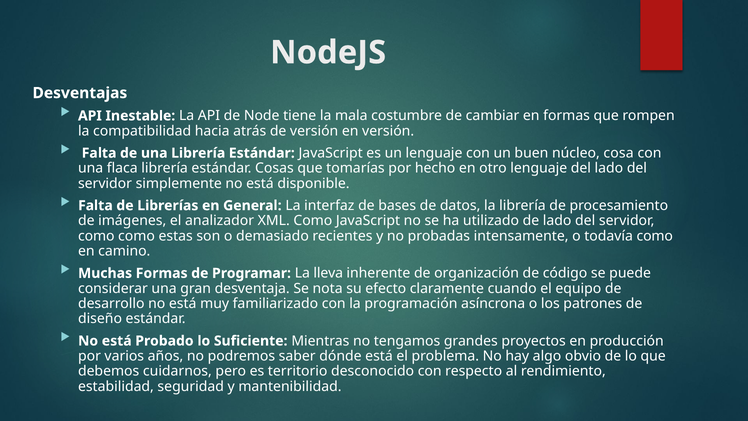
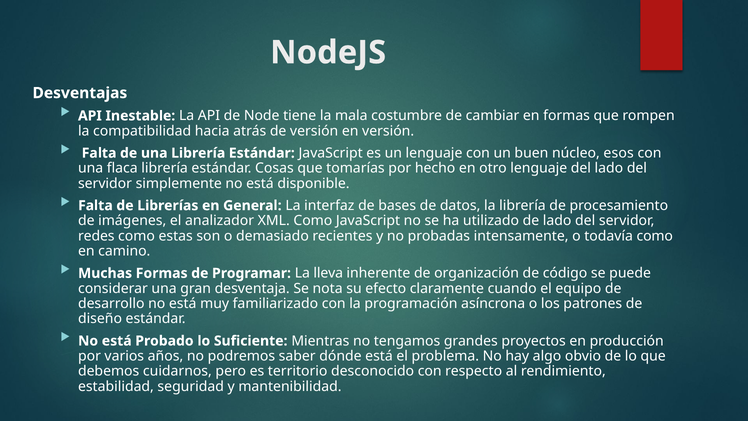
cosa: cosa -> esos (619, 153)
como: como -> redes (96, 236)
